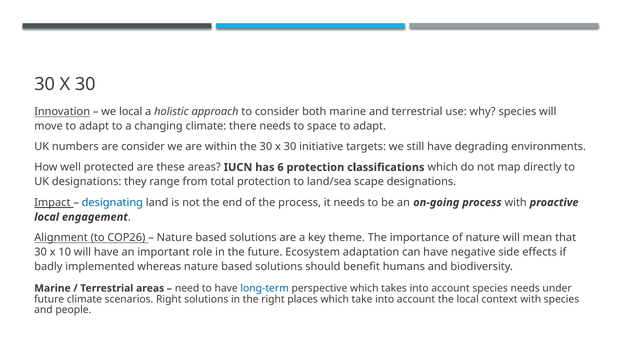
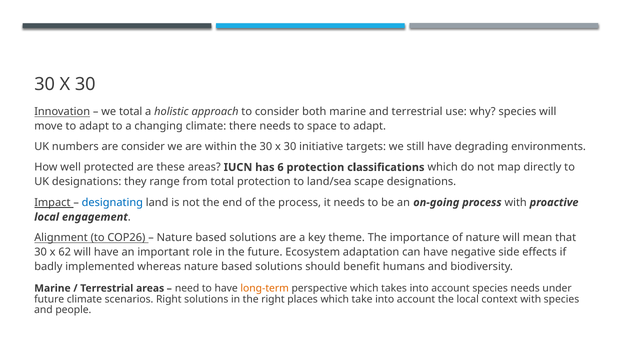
we local: local -> total (131, 112)
10: 10 -> 62 (65, 252)
long-term colour: blue -> orange (265, 289)
